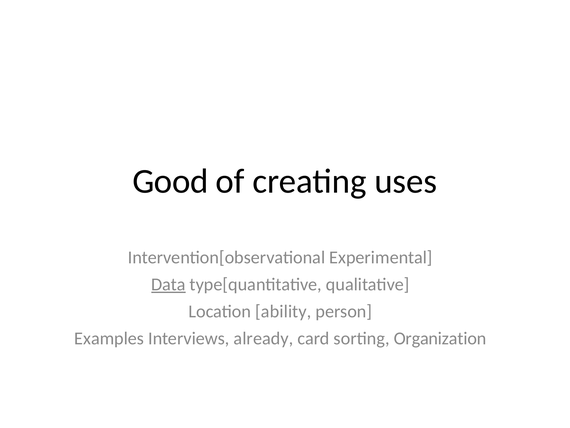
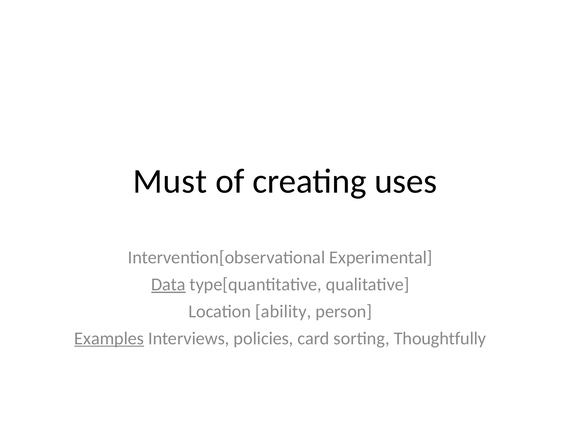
Good: Good -> Must (170, 181)
Examples underline: none -> present (109, 338)
already: already -> policies (264, 338)
Organization: Organization -> Thoughtfully (440, 338)
